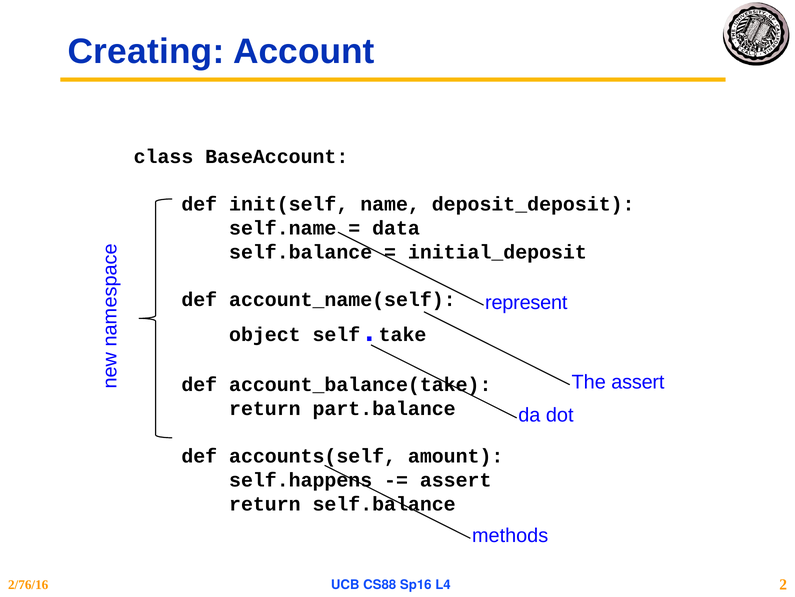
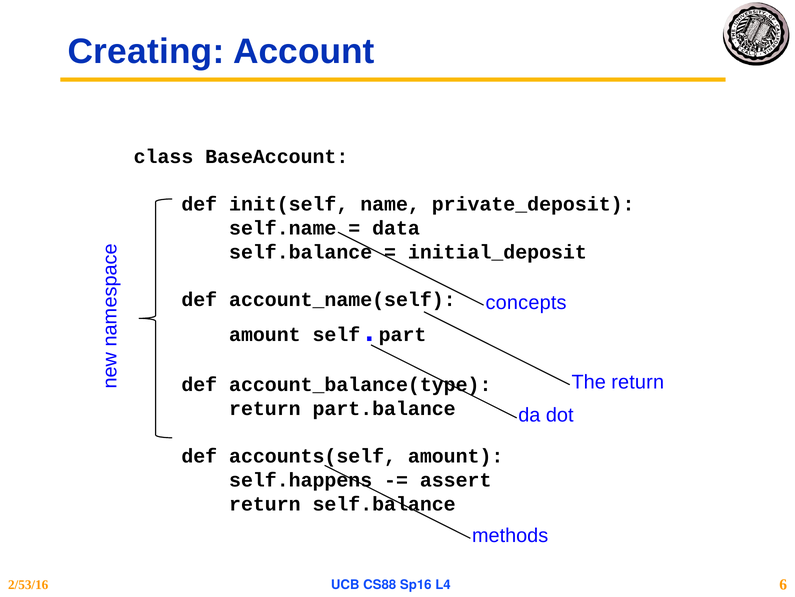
deposit_deposit: deposit_deposit -> private_deposit (533, 204)
represent: represent -> concepts (526, 302)
object: object -> amount (265, 334)
take: take -> part (403, 334)
The assert: assert -> return (638, 382)
account_balance(take: account_balance(take -> account_balance(type (360, 384)
2/76/16: 2/76/16 -> 2/53/16 (28, 584)
2: 2 -> 6 (783, 584)
